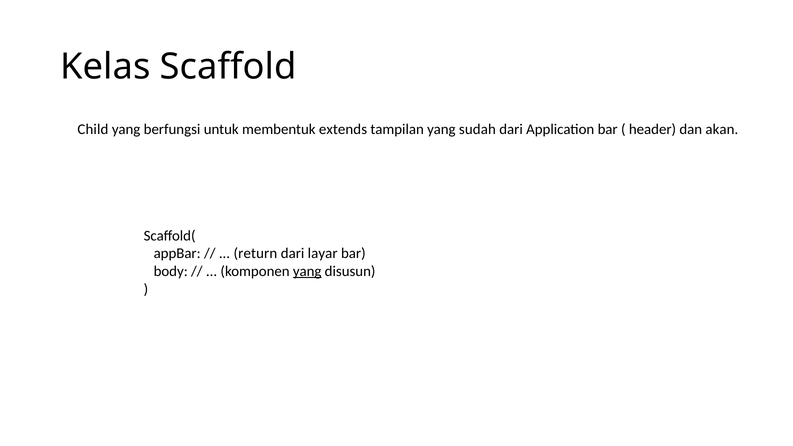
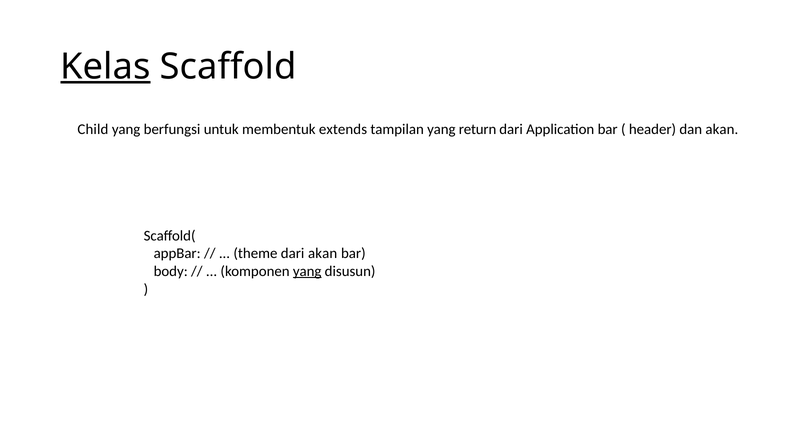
Kelas underline: none -> present (106, 67)
sudah: sudah -> return (478, 129)
return: return -> theme (255, 253)
dari layar: layar -> akan (323, 253)
